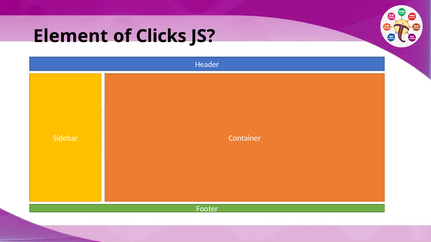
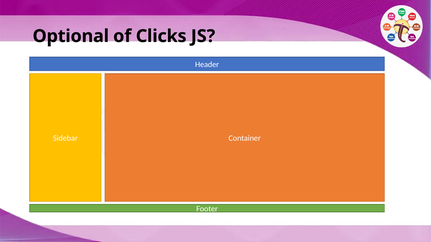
Element: Element -> Optional (71, 36)
